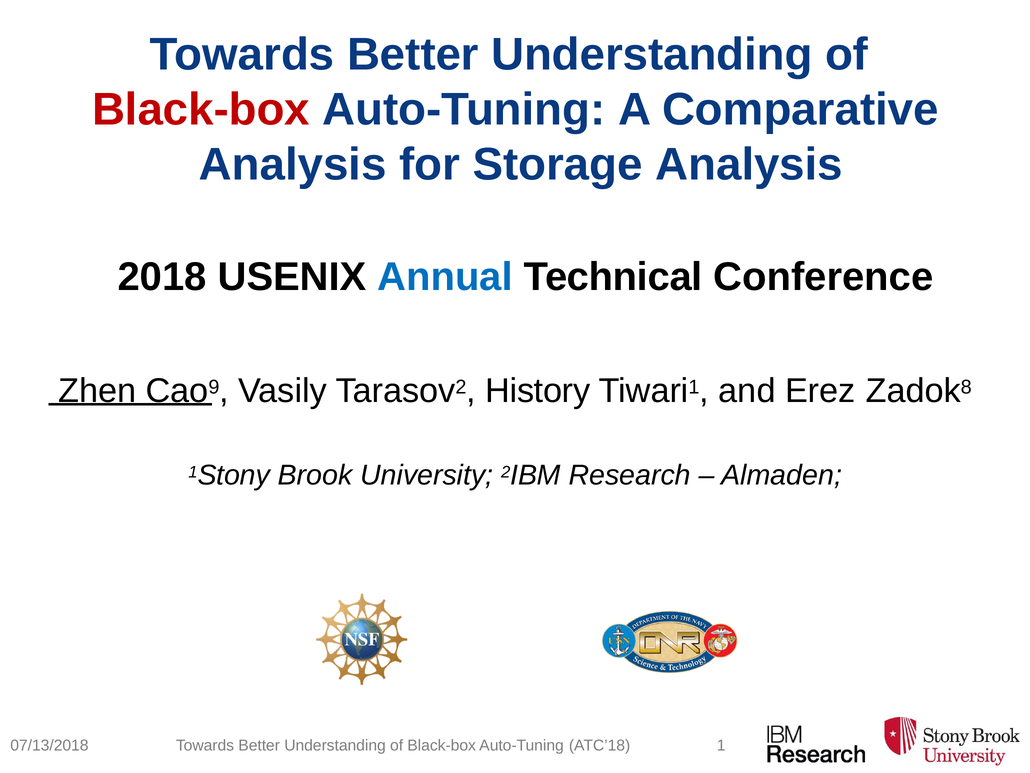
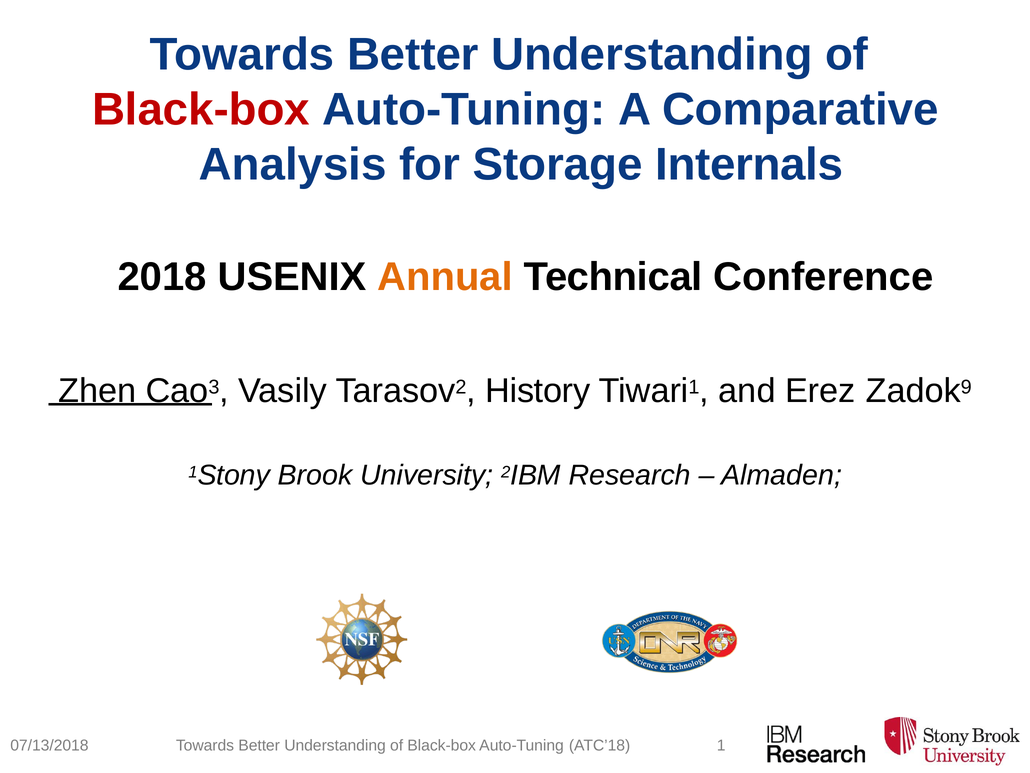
Storage Analysis: Analysis -> Internals (749, 164)
Annual colour: blue -> orange (445, 277)
9: 9 -> 3 (214, 387)
8: 8 -> 9 (966, 387)
